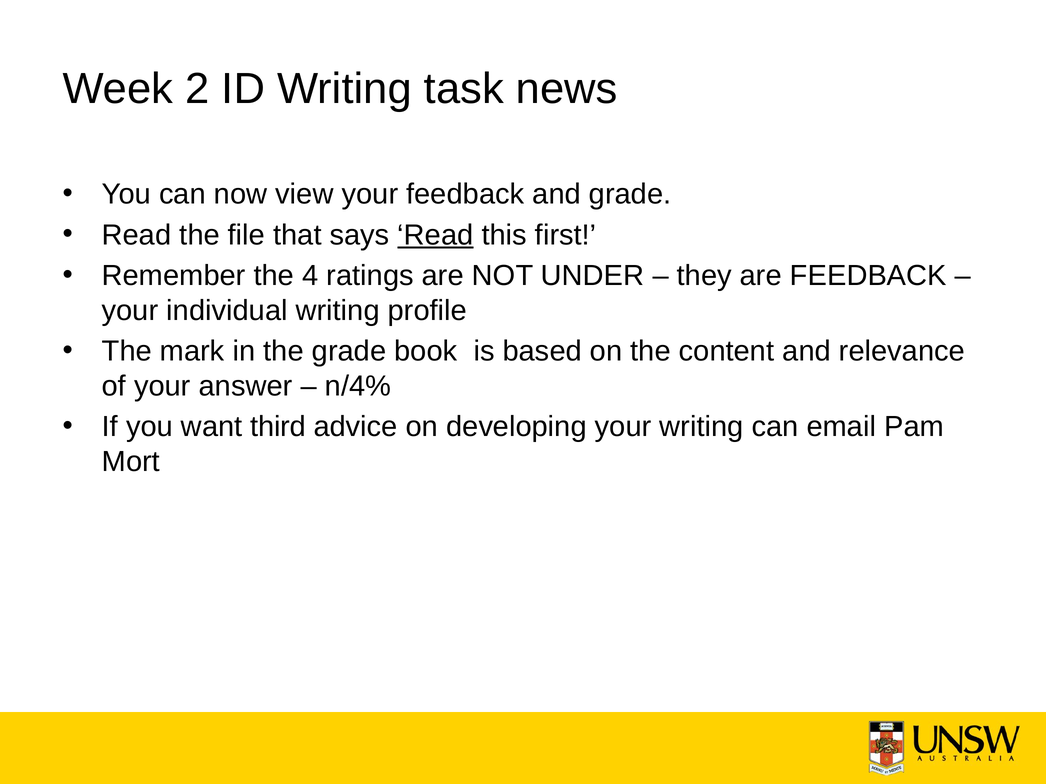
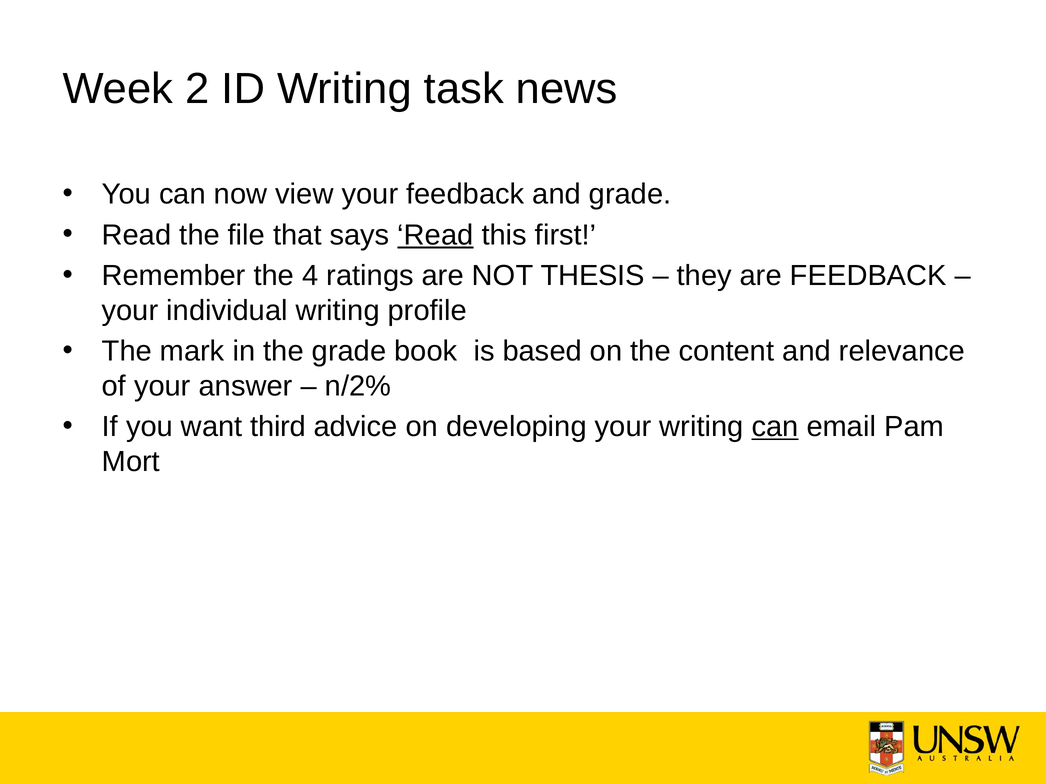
UNDER: UNDER -> THESIS (593, 276)
n/4%: n/4% -> n/2% (358, 386)
can underline: none -> present (775, 427)
